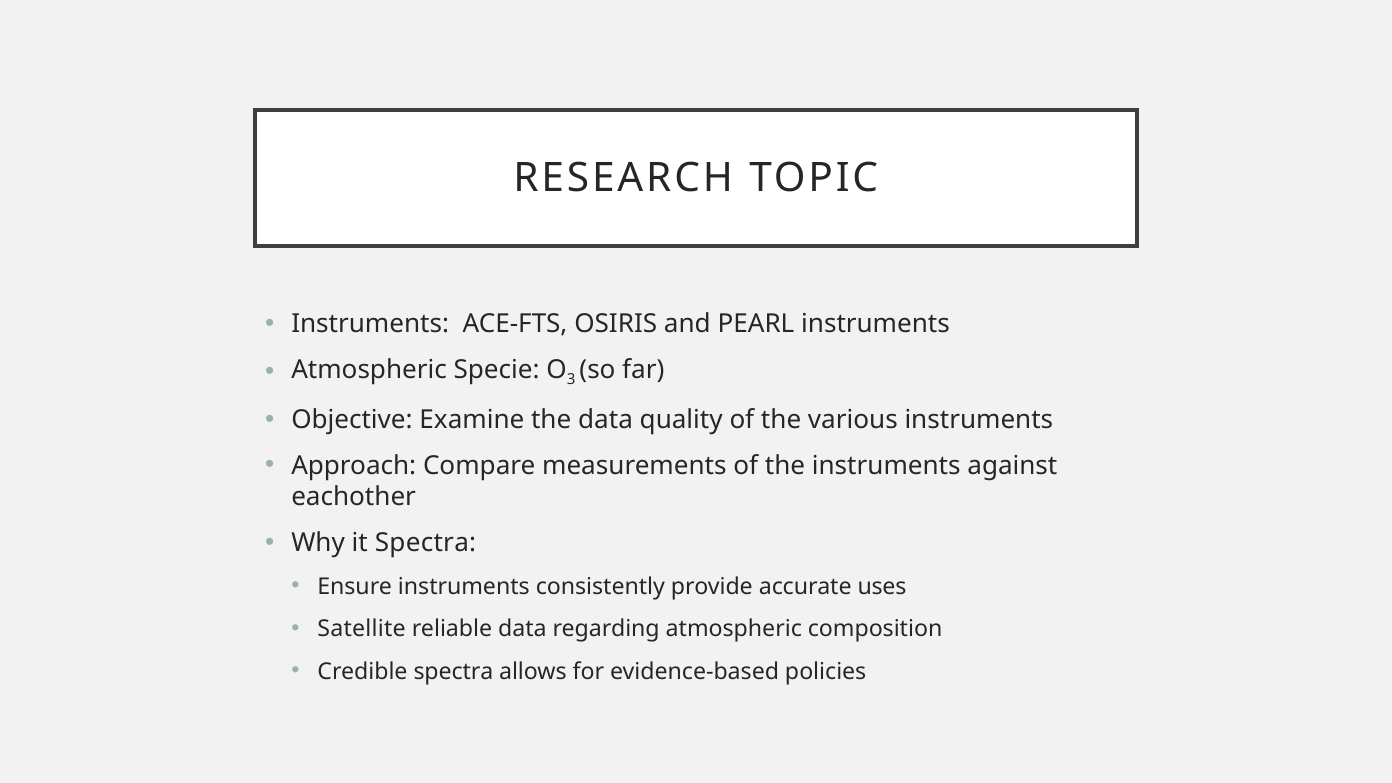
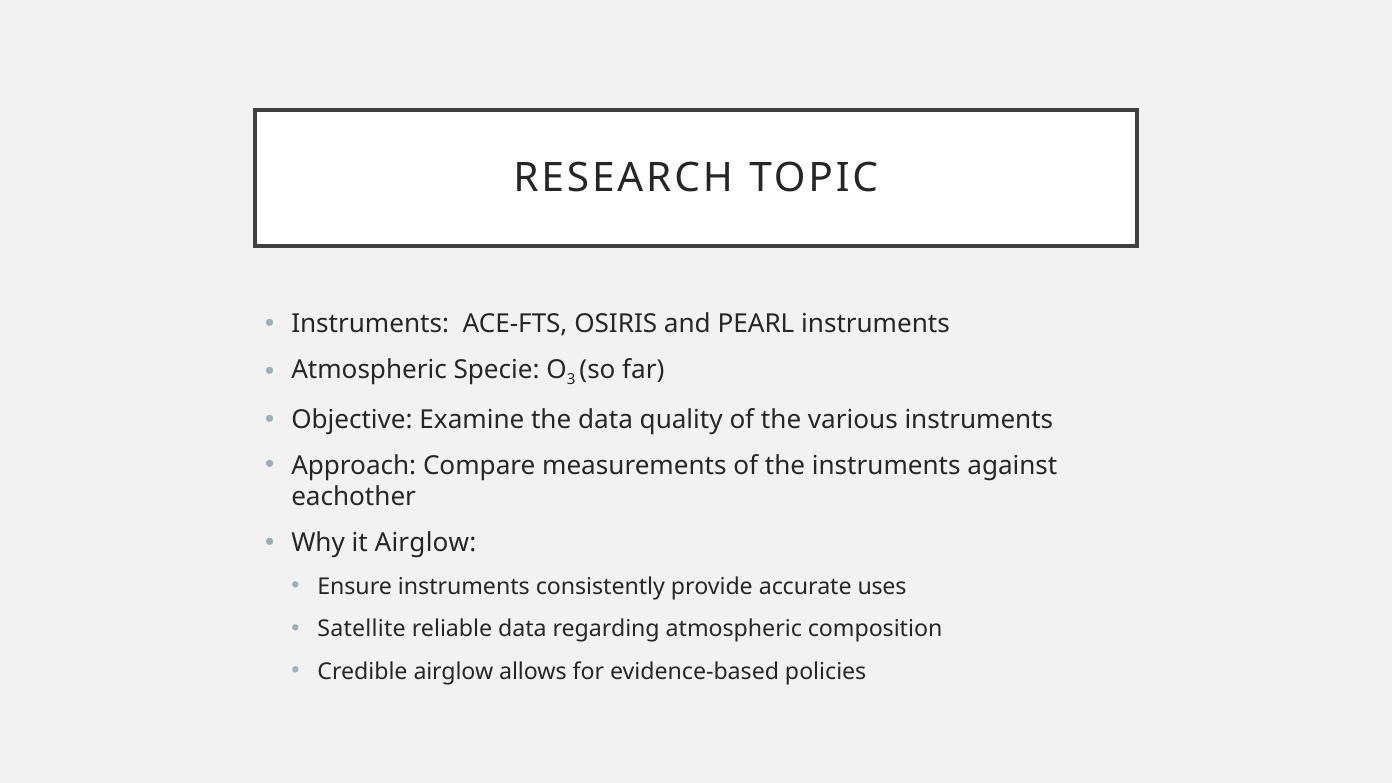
it Spectra: Spectra -> Airglow (426, 543)
Credible spectra: spectra -> airglow (453, 671)
